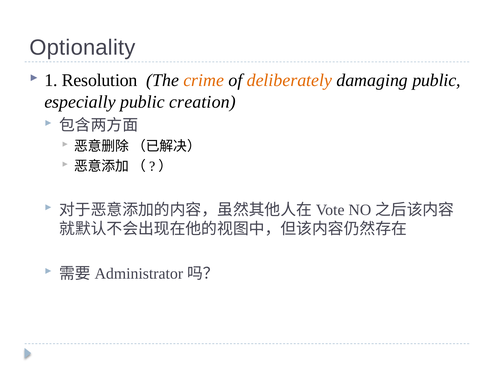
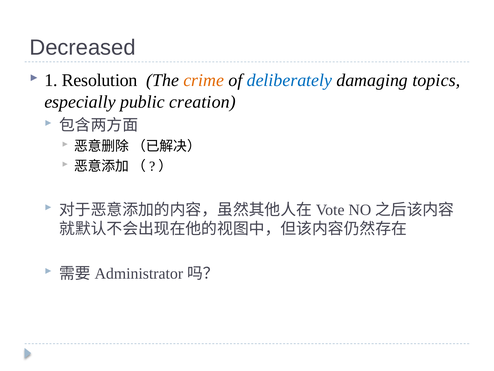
Optionality: Optionality -> Decreased (83, 48)
deliberately colour: orange -> blue (289, 80)
damaging public: public -> topics (436, 80)
